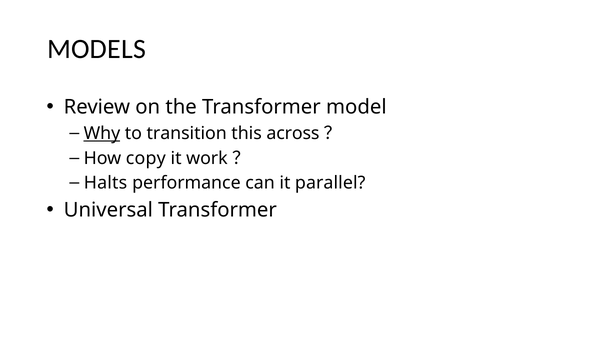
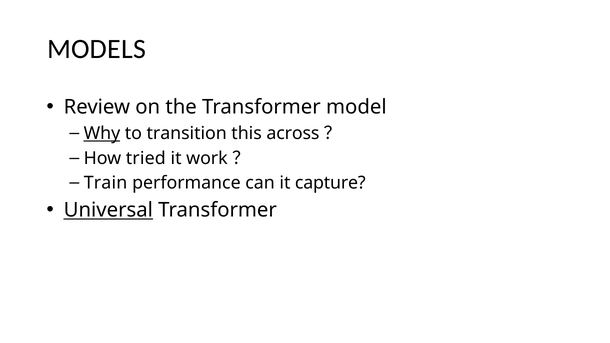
copy: copy -> tried (146, 158)
Halts: Halts -> Train (106, 183)
parallel: parallel -> capture (330, 183)
Universal underline: none -> present (108, 210)
